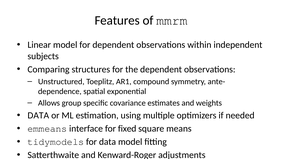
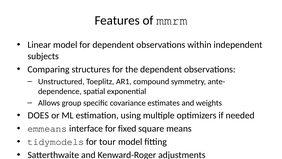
DATA: DATA -> DOES (38, 115)
for data: data -> tour (107, 142)
